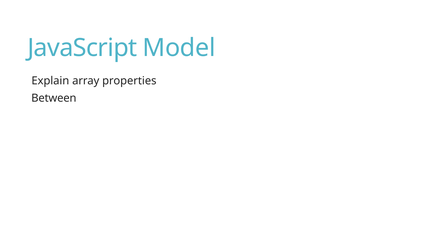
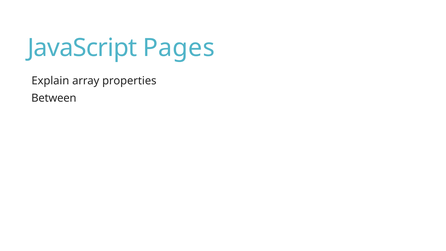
Model: Model -> Pages (179, 48)
